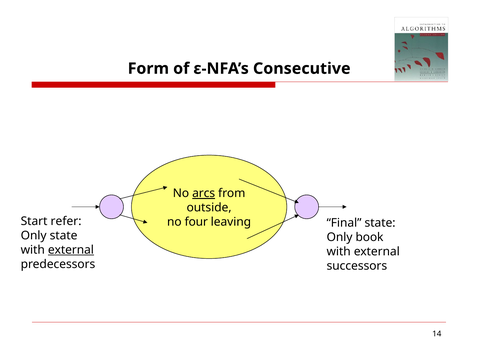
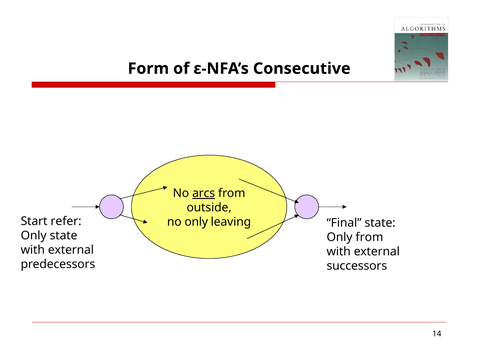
no four: four -> only (196, 222)
Only book: book -> from (369, 238)
external underline: present -> none (71, 250)
